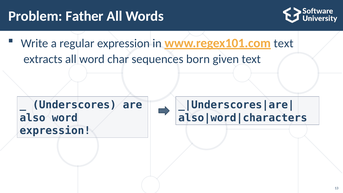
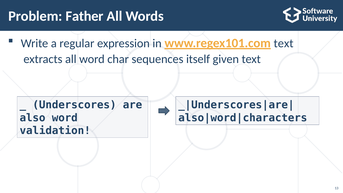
born: born -> itself (198, 59)
expression: expression -> validation (55, 131)
